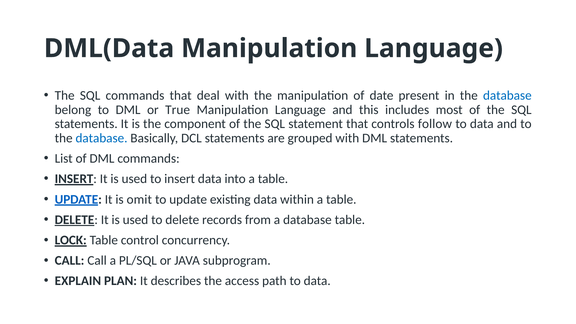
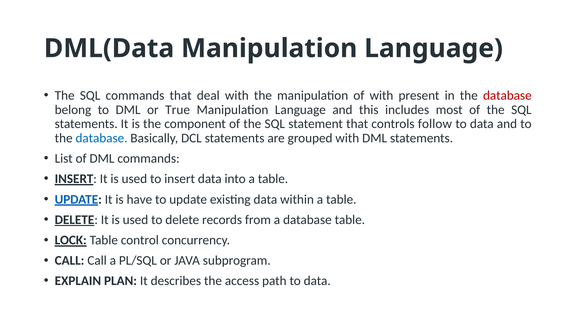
of date: date -> with (381, 95)
database colour: blue -> red (507, 95)
omit: omit -> have (139, 199)
